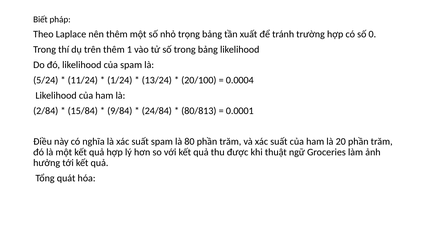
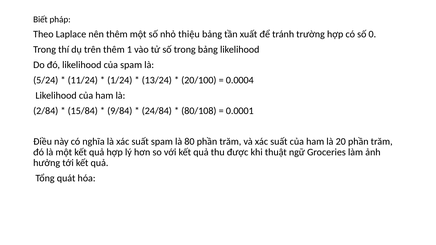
trọng: trọng -> thiệu (189, 34)
80/813: 80/813 -> 80/108 (199, 111)
